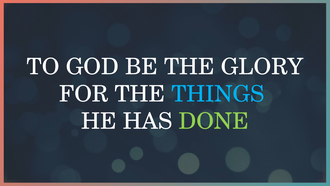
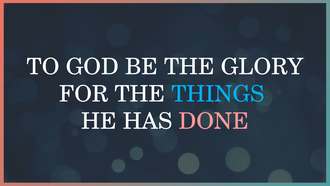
DONE colour: light green -> pink (214, 121)
